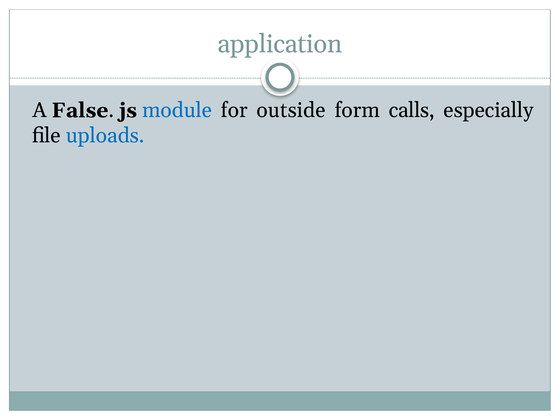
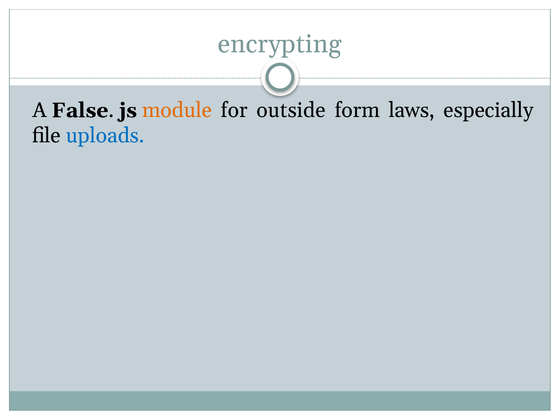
application: application -> encrypting (280, 44)
module colour: blue -> orange (177, 110)
calls: calls -> laws (412, 110)
